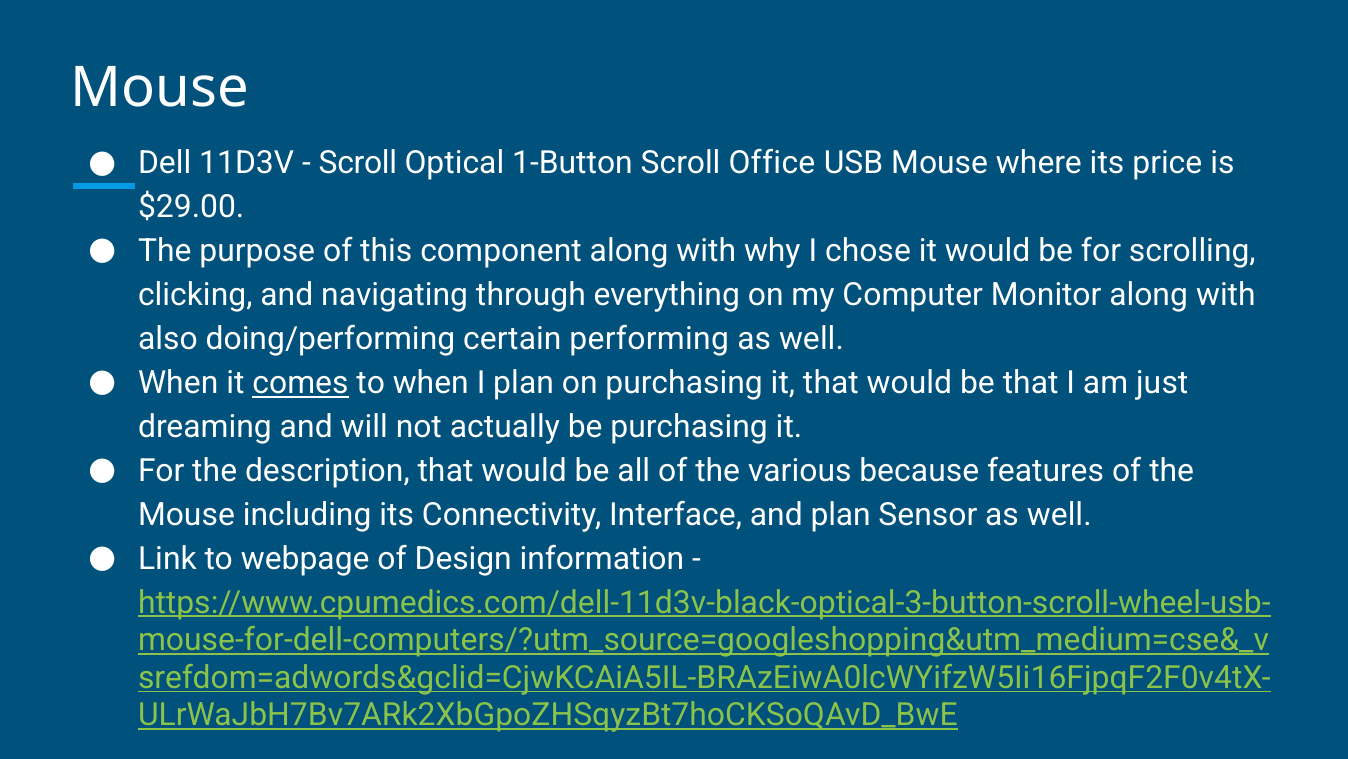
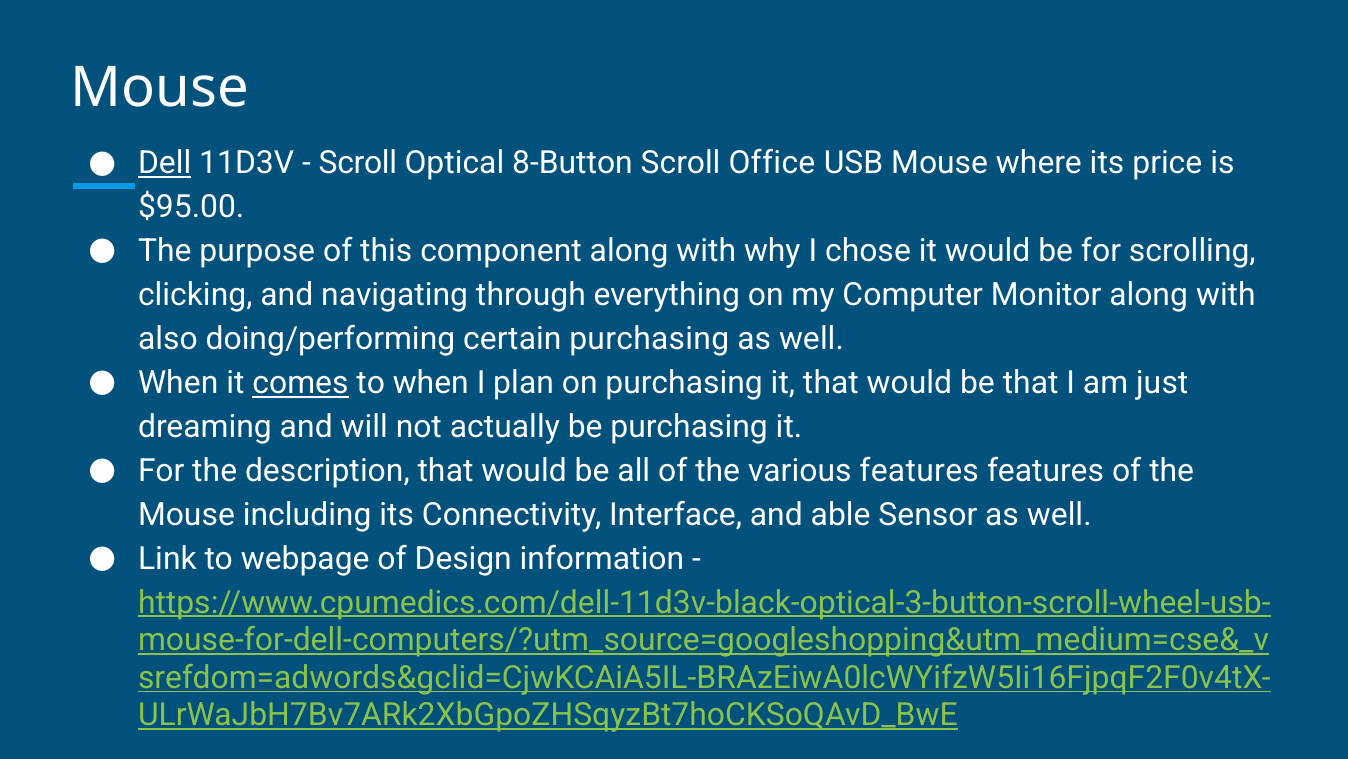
Dell underline: none -> present (165, 163)
1-Button: 1-Button -> 8-Button (572, 163)
$29.00: $29.00 -> $95.00 (191, 207)
certain performing: performing -> purchasing (649, 339)
various because: because -> features (919, 470)
and plan: plan -> able (841, 514)
